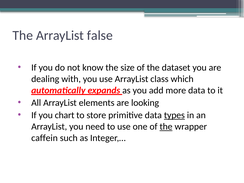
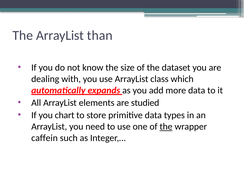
false: false -> than (100, 36)
looking: looking -> studied (145, 103)
types underline: present -> none (174, 115)
